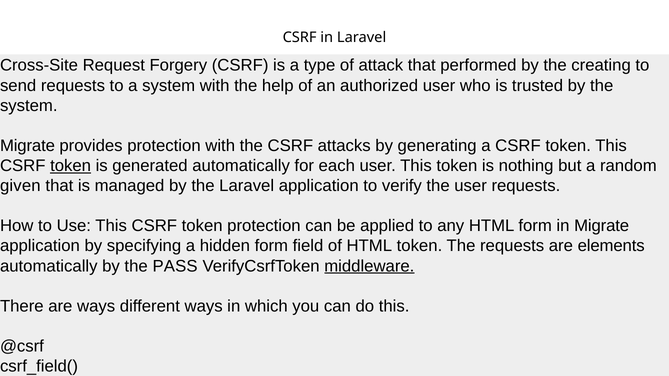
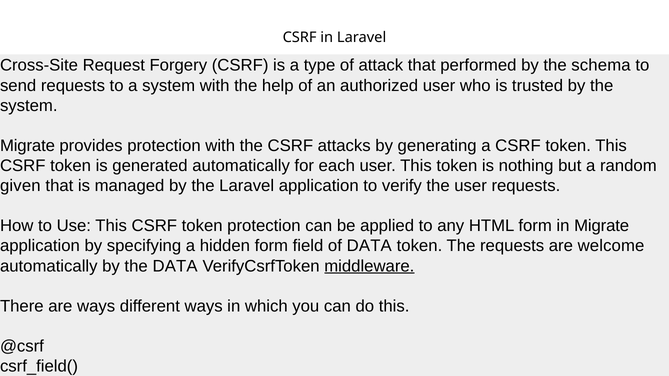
creating: creating -> schema (601, 66)
token underline: present -> none (71, 166)
of HTML: HTML -> DATA (369, 246)
elements: elements -> welcome (611, 246)
the PASS: PASS -> DATA (175, 266)
